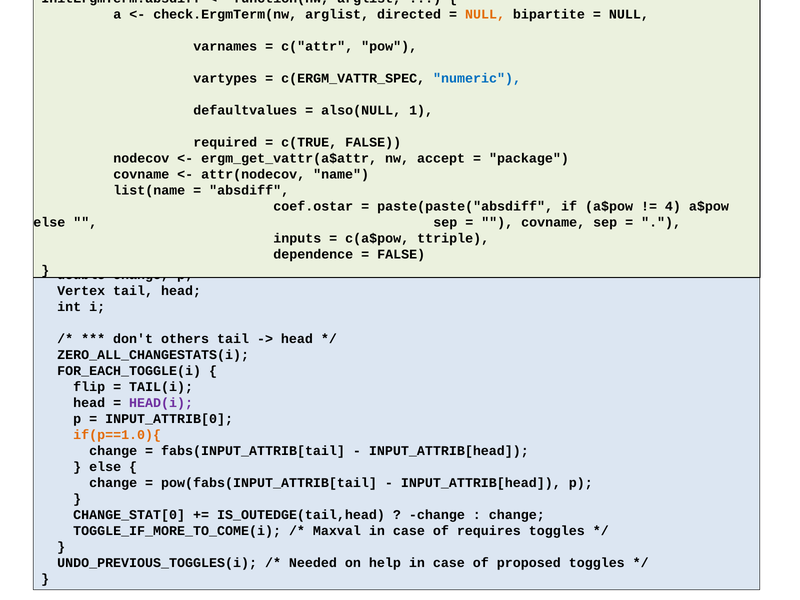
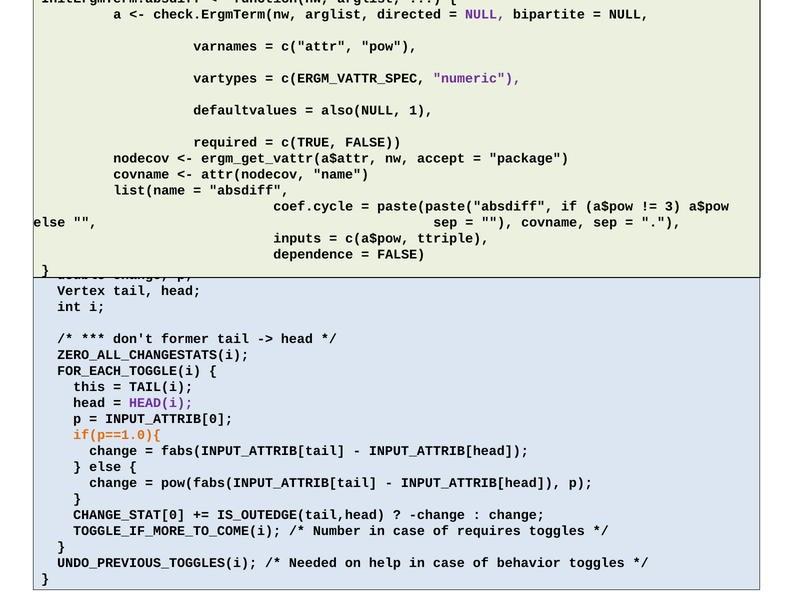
NULL colour: orange -> purple (485, 14)
numeric colour: blue -> purple (477, 78)
coef.ostar: coef.ostar -> coef.cycle (313, 206)
4: 4 -> 3 (673, 206)
others: others -> former (185, 339)
flip: flip -> this (89, 387)
Maxval: Maxval -> Number (337, 531)
proposed: proposed -> behavior (529, 563)
